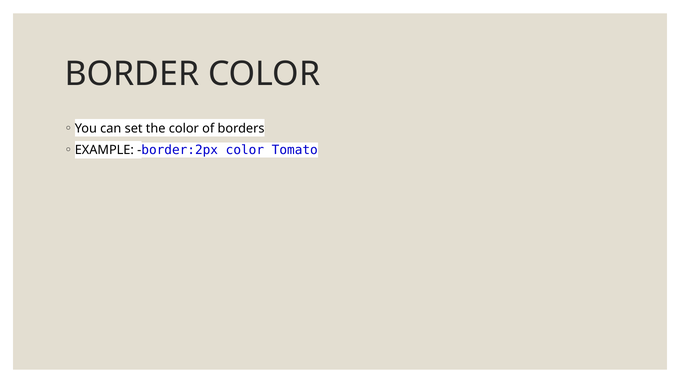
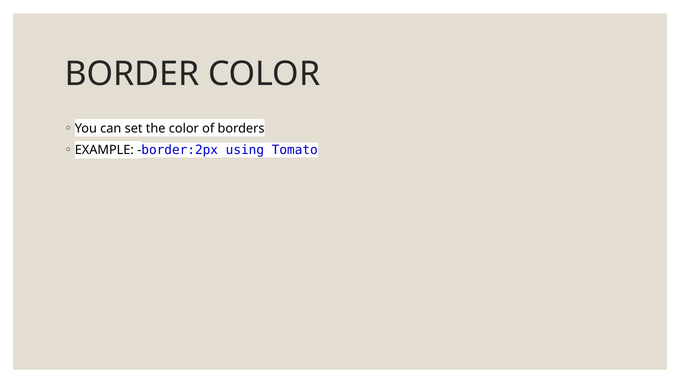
border:2px color: color -> using (245, 150)
